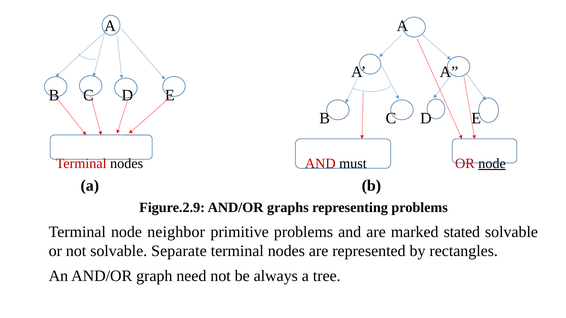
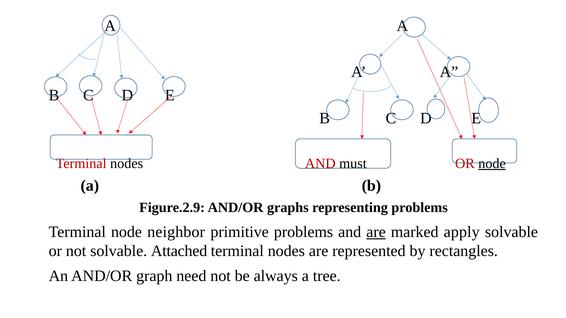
are underline: none -> present (376, 232)
stated: stated -> apply (462, 232)
Separate: Separate -> Attached (179, 251)
